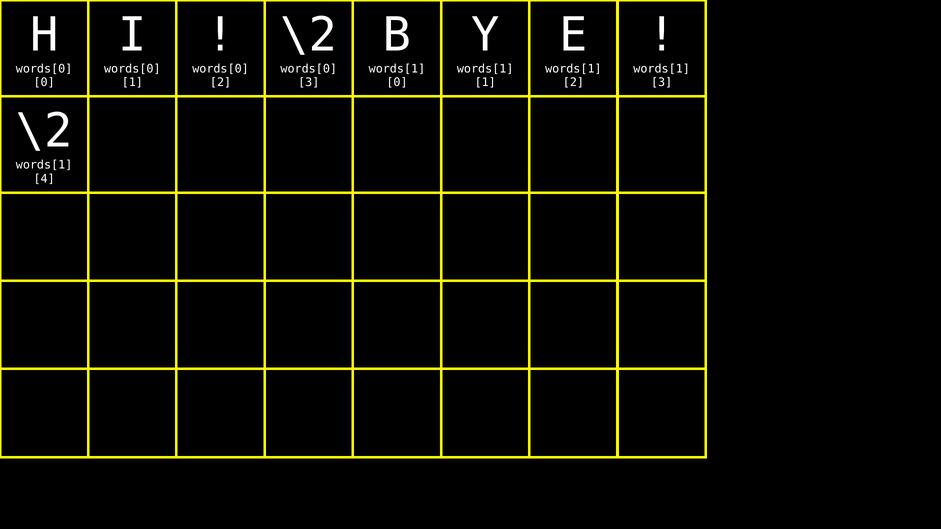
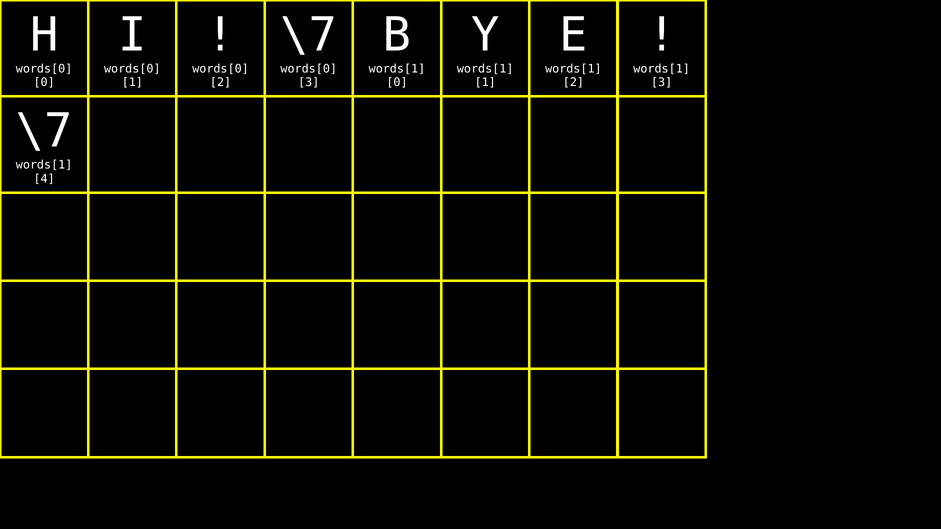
\2: \2 -> \7 (309, 35)
\2: \2 -> \7 (44, 132)
